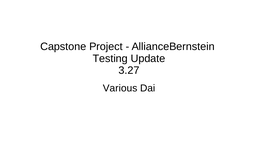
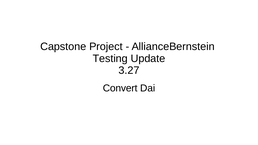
Various: Various -> Convert (120, 88)
